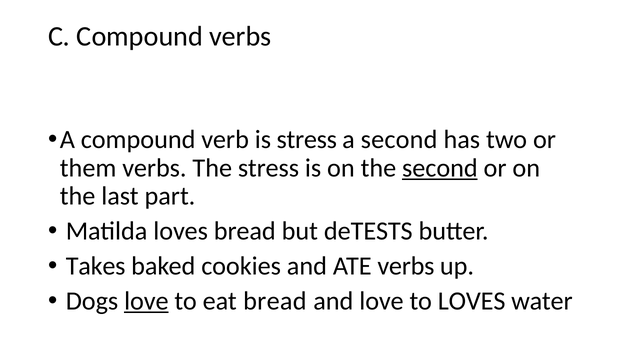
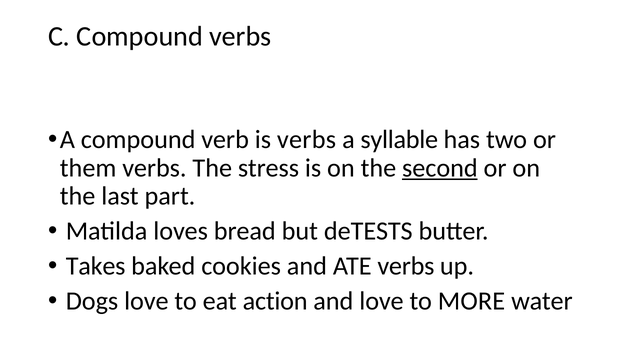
is stress: stress -> verbs (307, 139)
a second: second -> syllable (399, 139)
love underline: present -> none (146, 301)
eat bread: bread -> action (275, 301)
to LOVES: LOVES -> MORE (471, 301)
